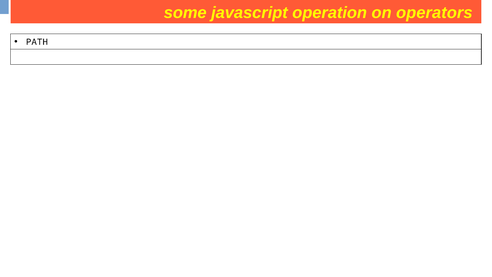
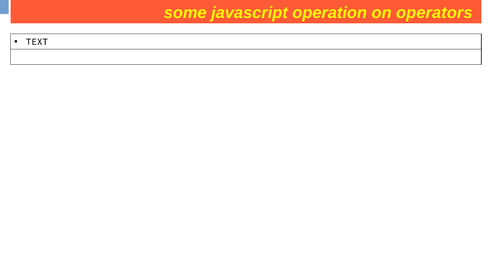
PATH: PATH -> TEXT (37, 42)
